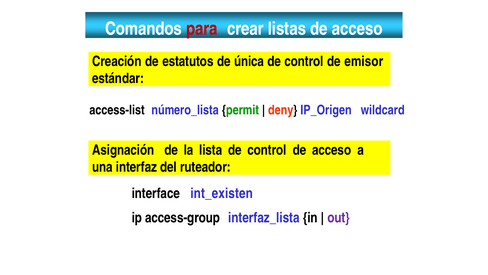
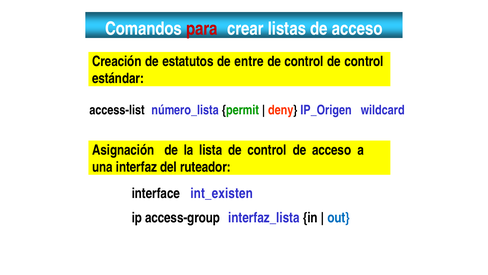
única: única -> entre (249, 61)
control de emisor: emisor -> control (364, 61)
out colour: purple -> blue (339, 218)
